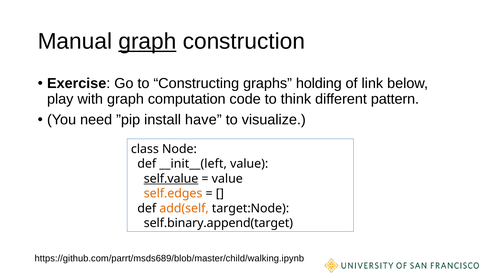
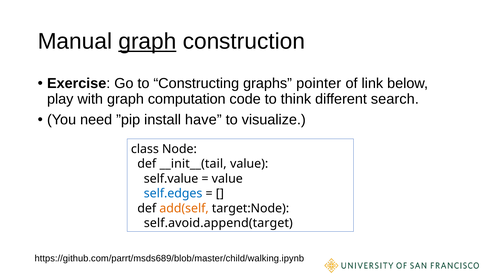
holding: holding -> pointer (319, 84)
pattern: pattern -> search (395, 99)
__init__(left: __init__(left -> __init__(tail (193, 164)
self.value underline: present -> none (171, 179)
self.edges colour: orange -> blue (173, 194)
self.binary.append(target: self.binary.append(target -> self.avoid.append(target (218, 224)
